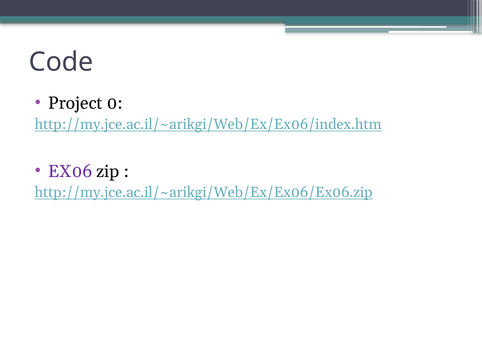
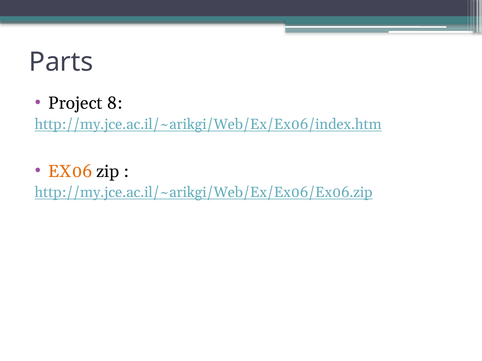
Code: Code -> Parts (61, 62)
0: 0 -> 8 (115, 103)
EX06 colour: purple -> orange (70, 172)
